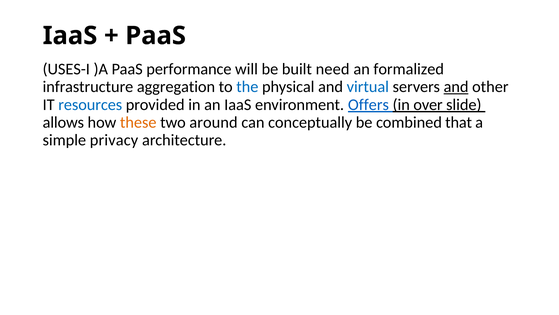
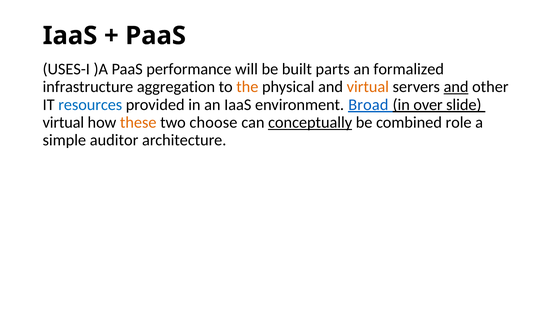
need: need -> parts (333, 69)
the colour: blue -> orange (247, 87)
virtual colour: blue -> orange (368, 87)
Offers: Offers -> Broad (368, 104)
allows: allows -> virtual (63, 122)
around: around -> choose (213, 122)
conceptually underline: none -> present (310, 122)
that: that -> role (459, 122)
privacy: privacy -> auditor (114, 140)
